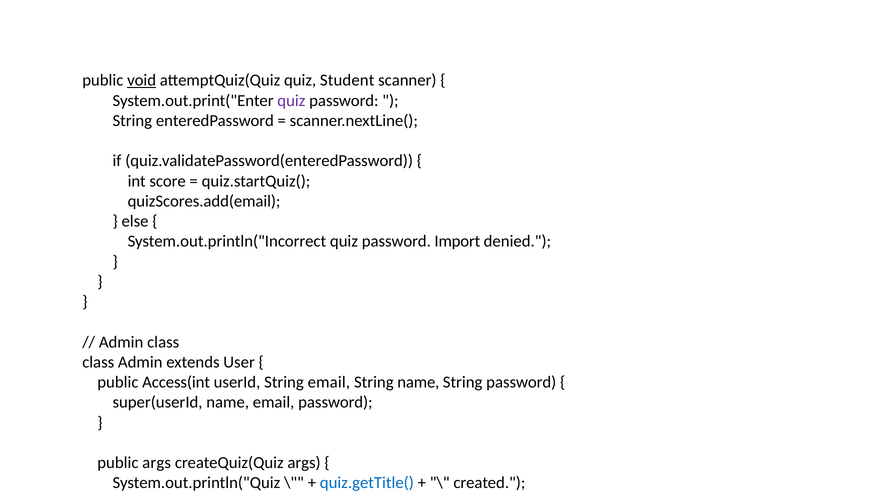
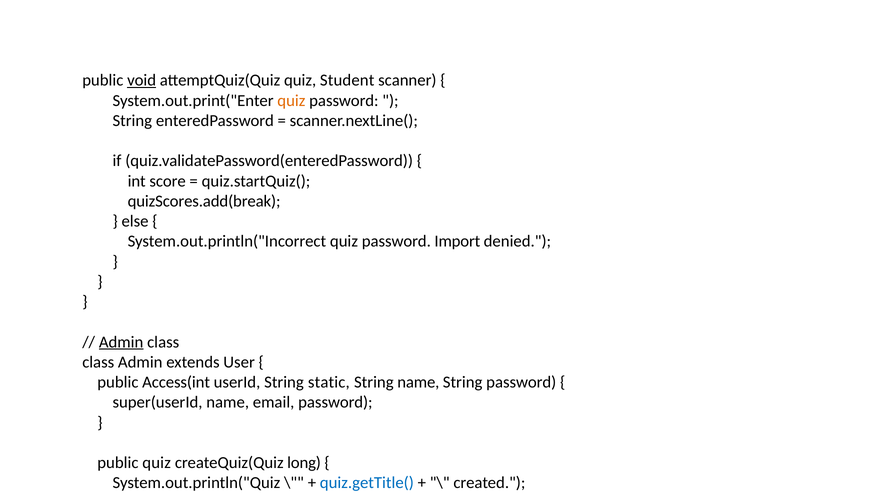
quiz colour: purple -> orange (291, 101)
quizScores.add(email: quizScores.add(email -> quizScores.add(break (204, 201)
Admin underline: none -> present (121, 342)
String email: email -> static (329, 382)
public args: args -> quiz (157, 463)
createQuiz(Quiz args: args -> long (304, 463)
